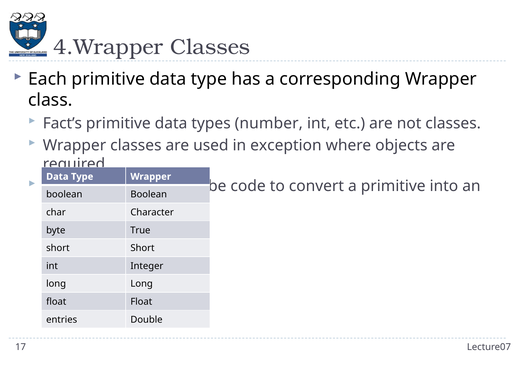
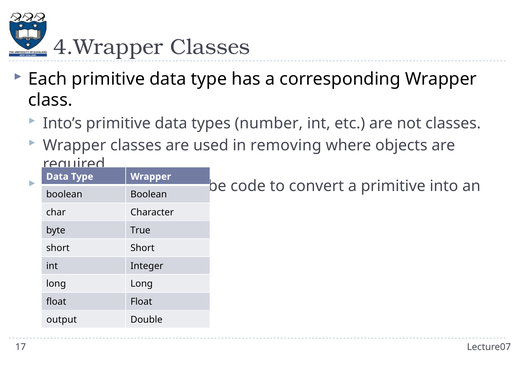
Fact’s: Fact’s -> Into’s (62, 123)
exception: exception -> removing (286, 145)
entries: entries -> output (62, 319)
